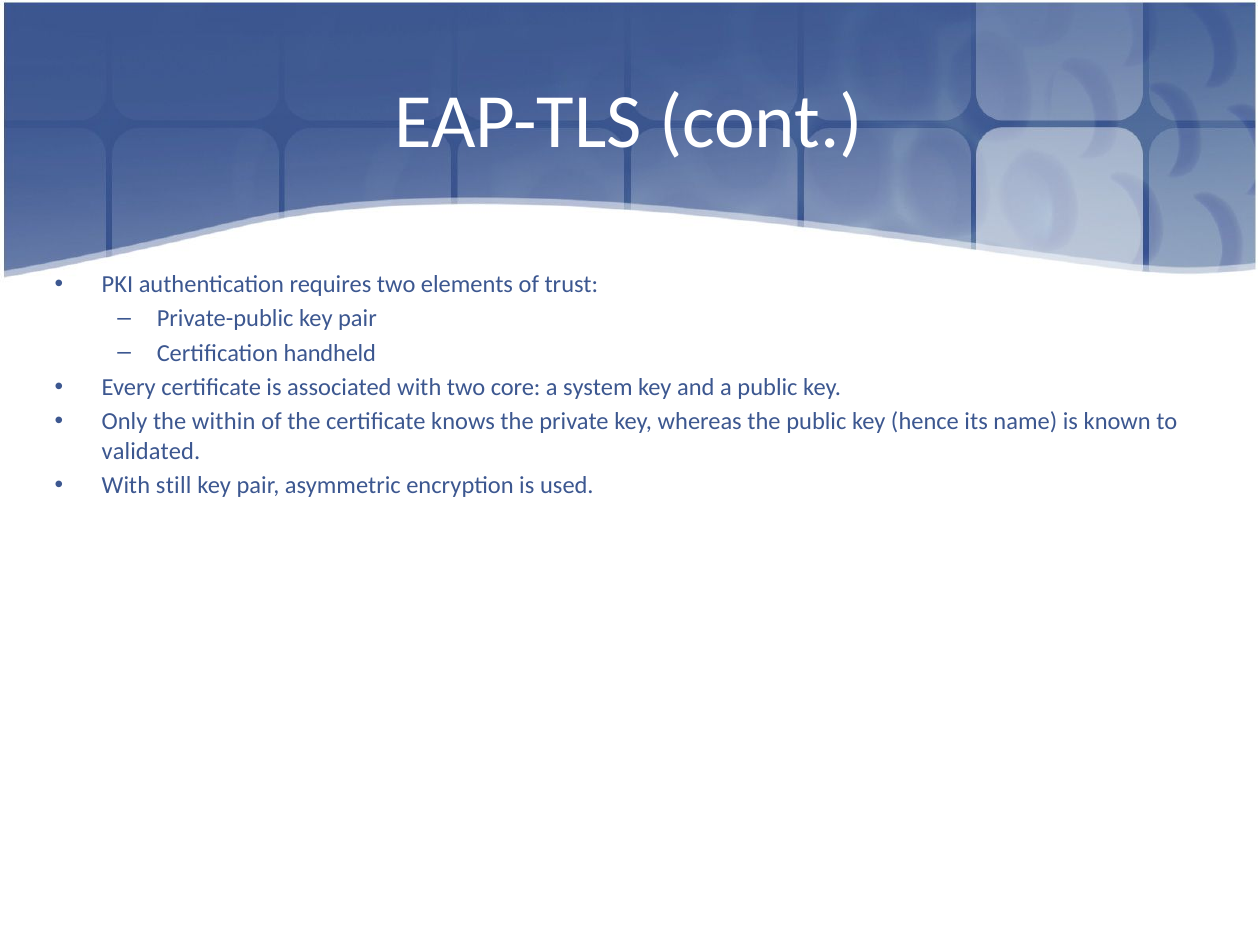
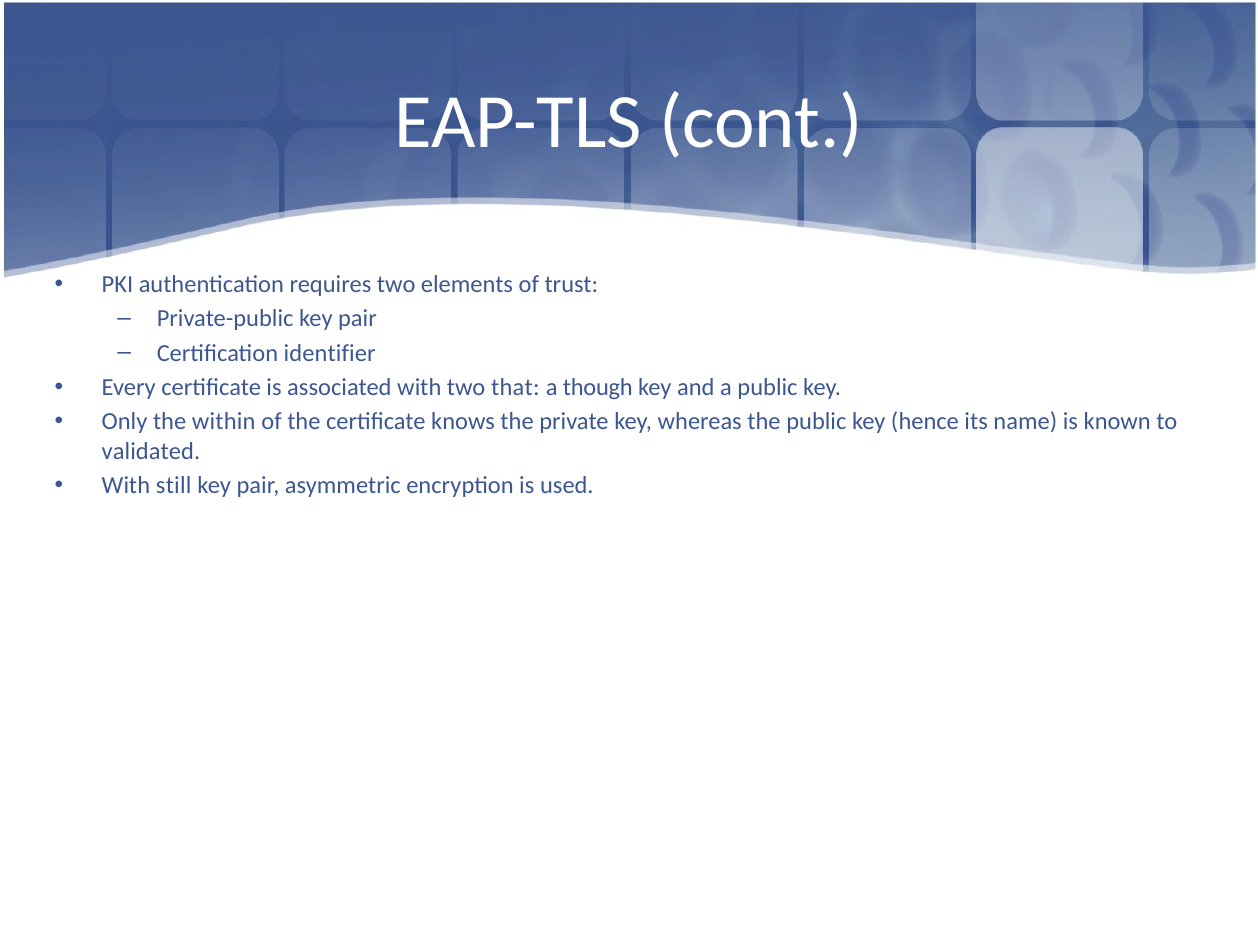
handheld: handheld -> identifier (330, 353)
core: core -> that (515, 388)
system: system -> though (598, 388)
